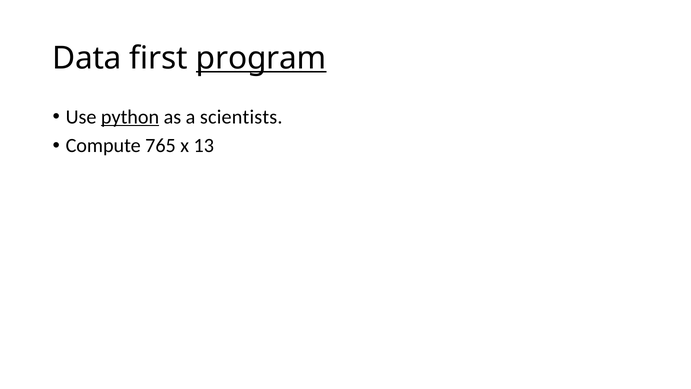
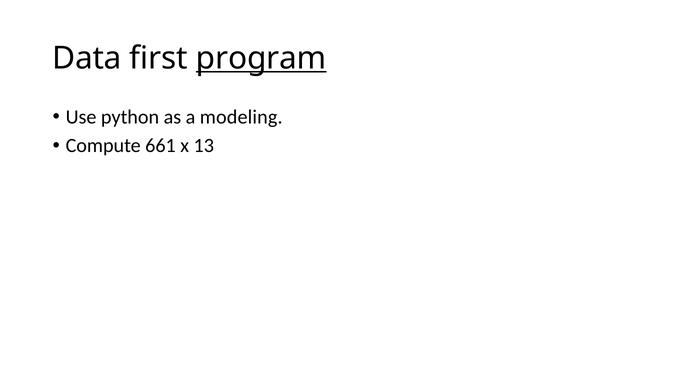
python underline: present -> none (130, 117)
scientists: scientists -> modeling (241, 117)
765: 765 -> 661 (161, 146)
